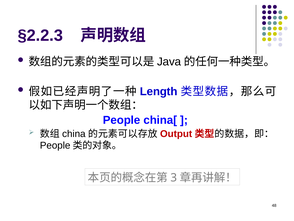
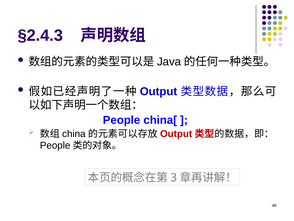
§2.2.3: §2.2.3 -> §2.4.3 (40, 35)
Length: Length -> Output (159, 91)
